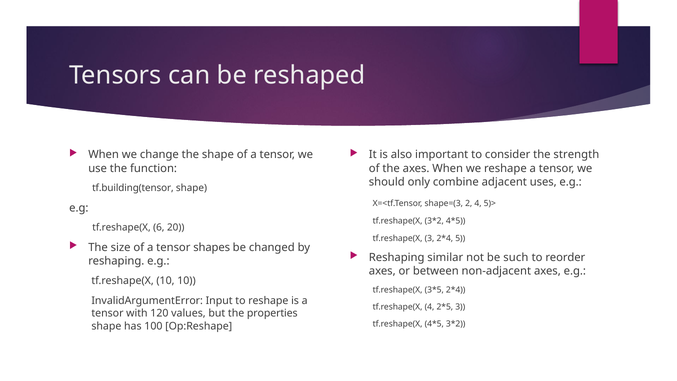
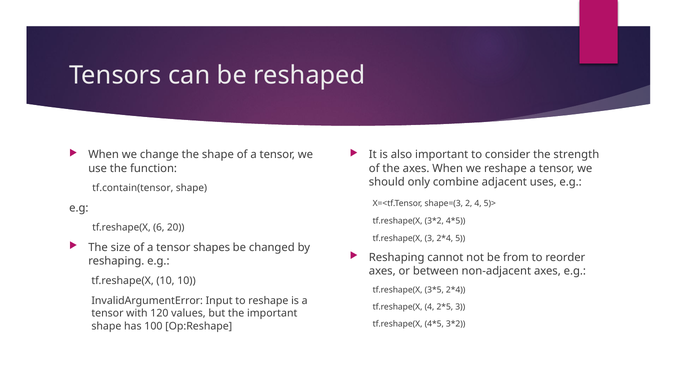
tf.building(tensor: tf.building(tensor -> tf.contain(tensor (133, 188)
similar: similar -> cannot (445, 257)
such: such -> from (516, 257)
the properties: properties -> important (272, 313)
